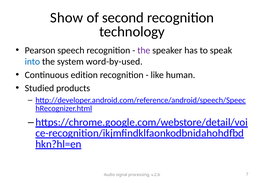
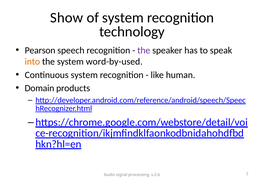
of second: second -> system (123, 18)
into colour: blue -> orange (32, 62)
Continuous edition: edition -> system (84, 75)
Studied: Studied -> Domain (39, 88)
